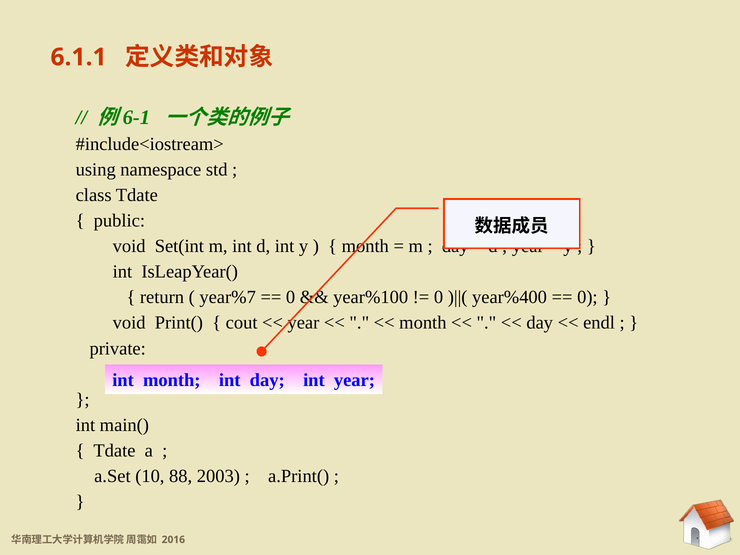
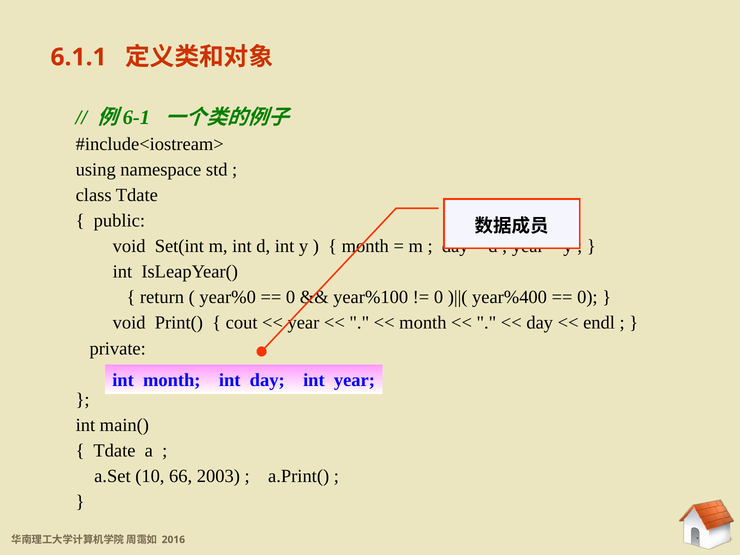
year%7: year%7 -> year%0 (228, 297)
88: 88 -> 66 (181, 476)
